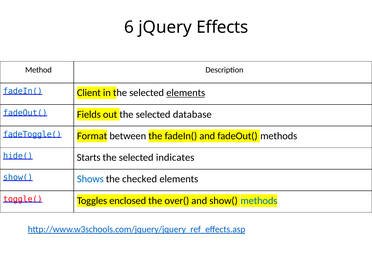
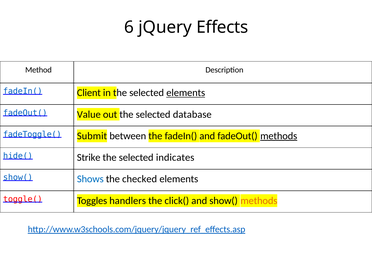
Fields: Fields -> Value (89, 114)
Format: Format -> Submit (92, 136)
methods underline: none -> present (279, 136)
Starts: Starts -> Strike (89, 157)
enclosed: enclosed -> handlers (128, 201)
over(: over( -> click( (177, 201)
methods colour: blue -> orange (259, 201)
